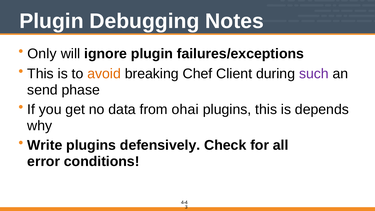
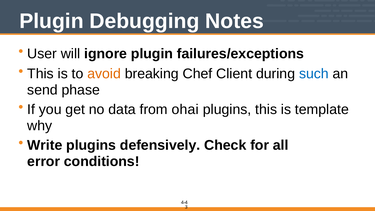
Only: Only -> User (42, 54)
such colour: purple -> blue (314, 74)
depends: depends -> template (322, 110)
